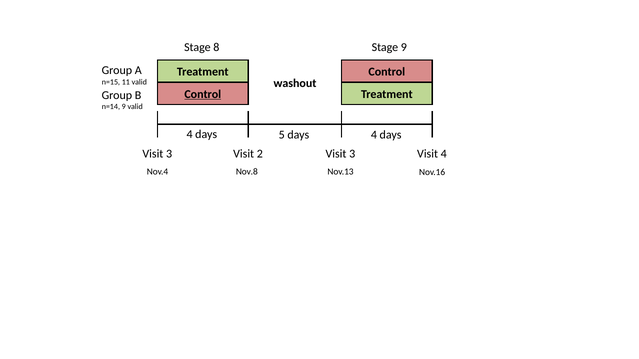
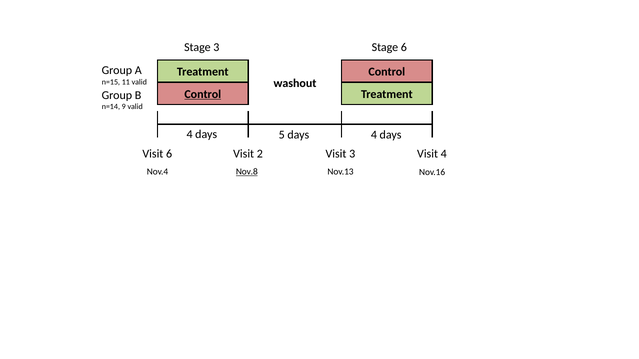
Stage 8: 8 -> 3 (216, 47)
Stage 9: 9 -> 6 (404, 47)
3: 3 -> 6 (169, 154)
Nov.8 underline: none -> present (247, 172)
